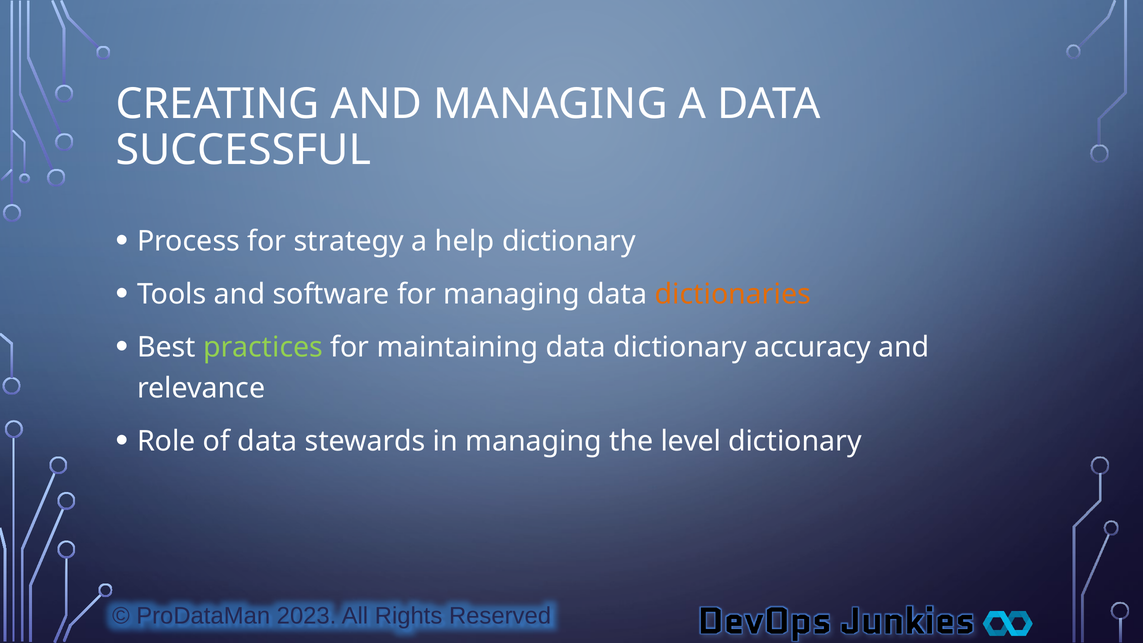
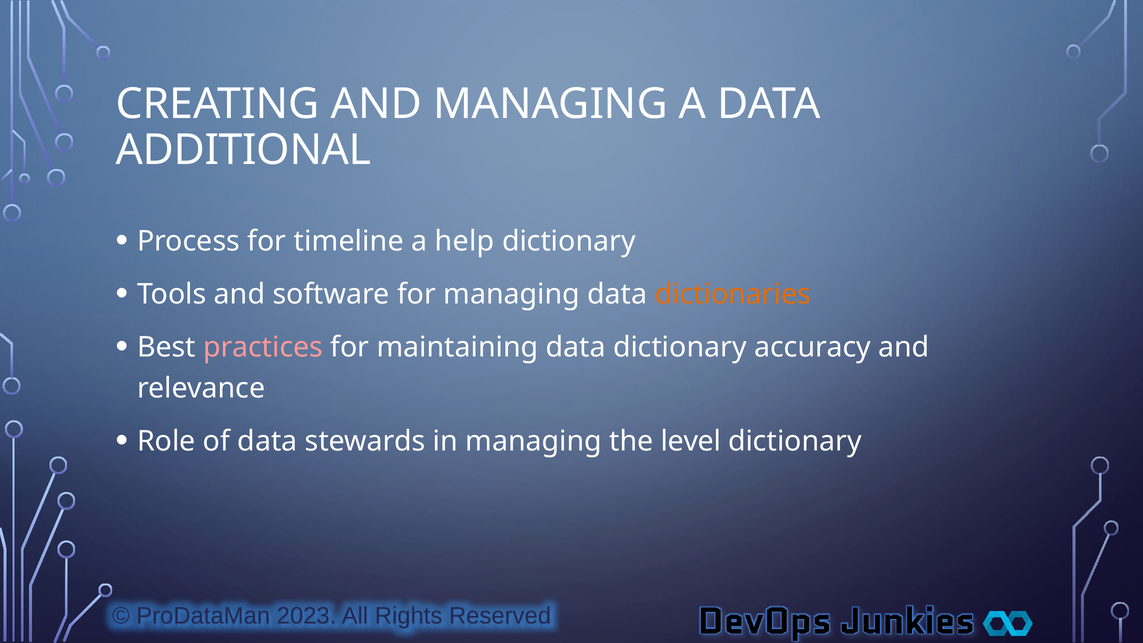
SUCCESSFUL: SUCCESSFUL -> ADDITIONAL (243, 150)
strategy: strategy -> timeline (349, 241)
practices colour: light green -> pink (263, 347)
